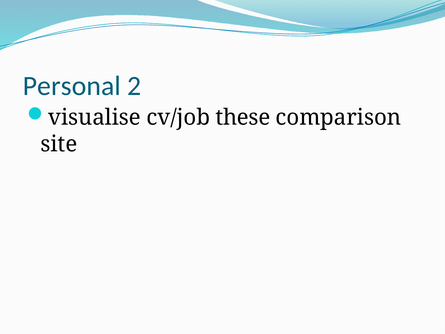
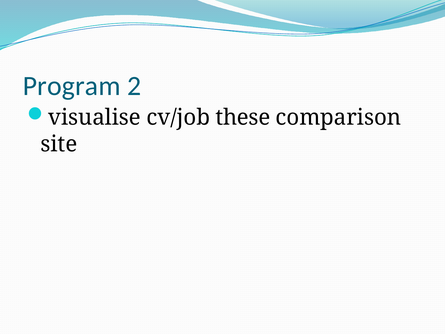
Personal: Personal -> Program (72, 86)
